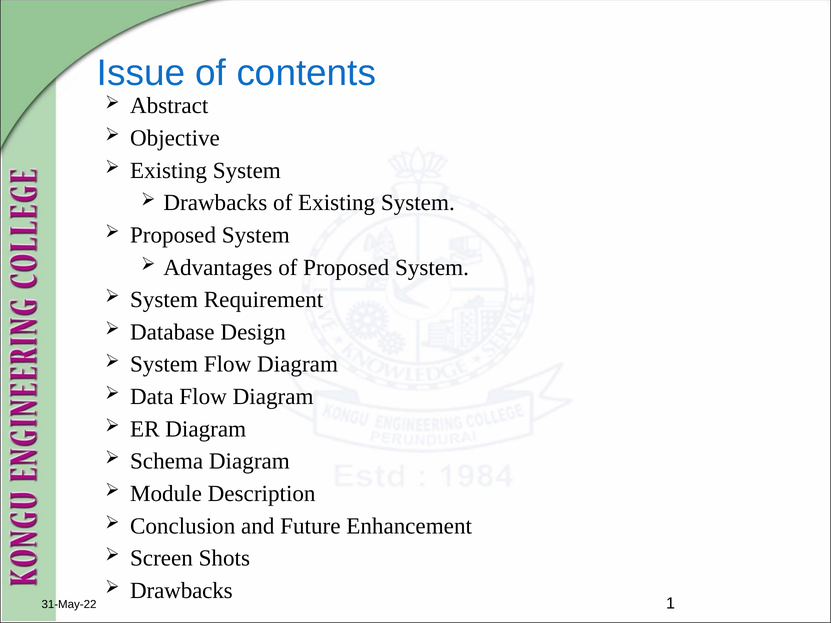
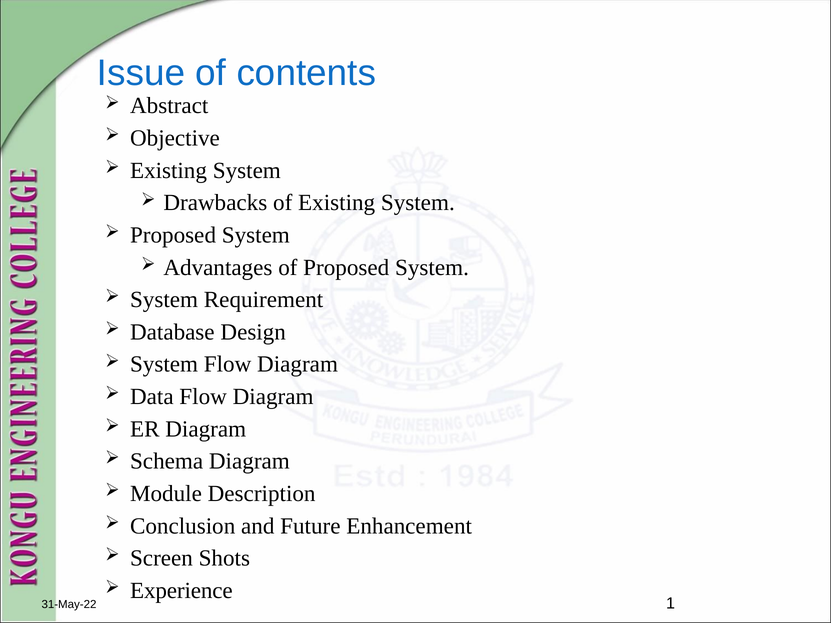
Drawbacks: Drawbacks -> Experience (181, 591)
